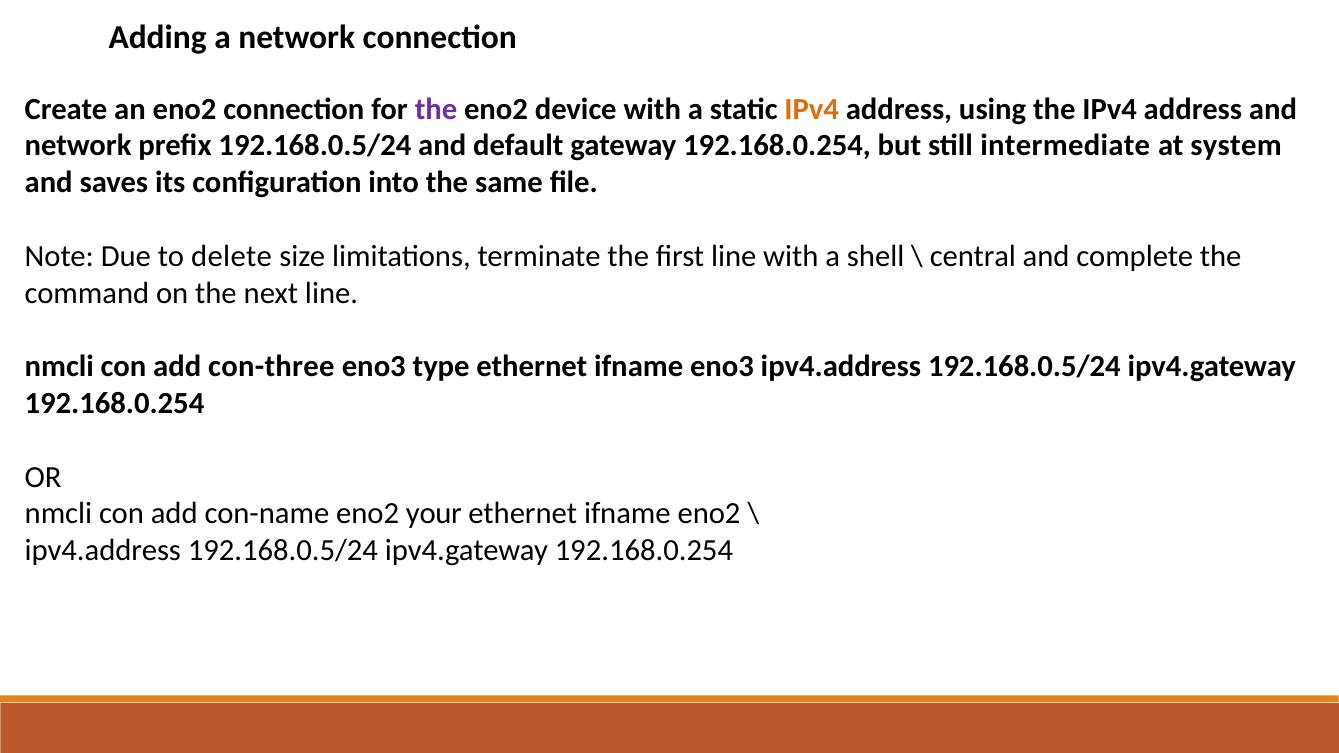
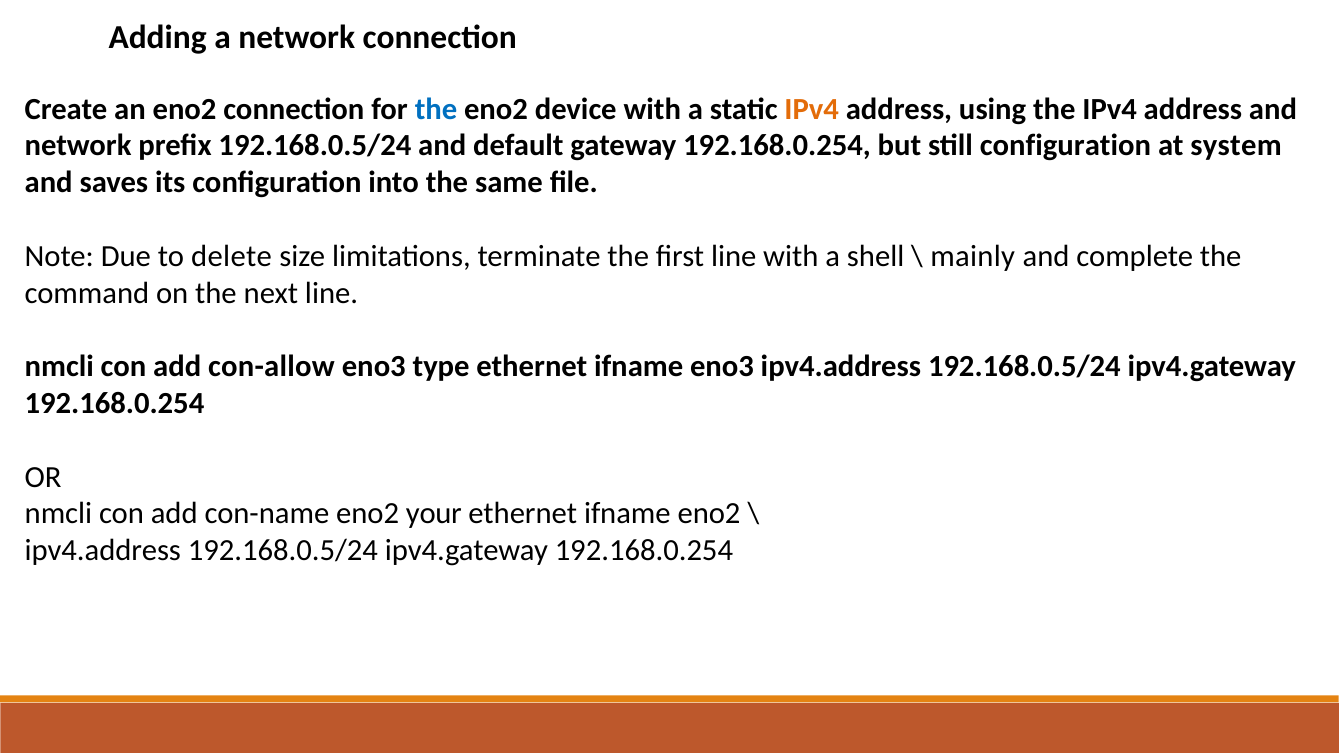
the colour: purple -> blue (436, 109)
still intermediate: intermediate -> configuration (1065, 146)
central: central -> mainly (973, 256)
con-three: con-three -> con-allow (271, 367)
